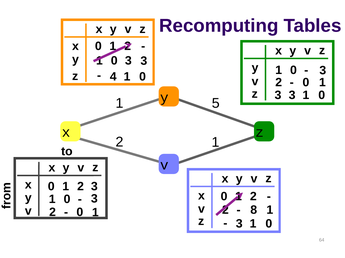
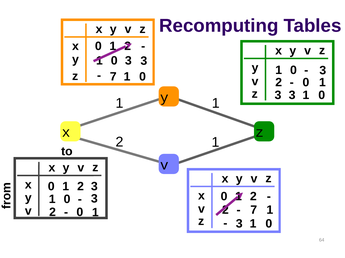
4: 4 -> 7 (113, 77)
1 5: 5 -> 1 (216, 104)
8: 8 -> 7 (254, 210)
